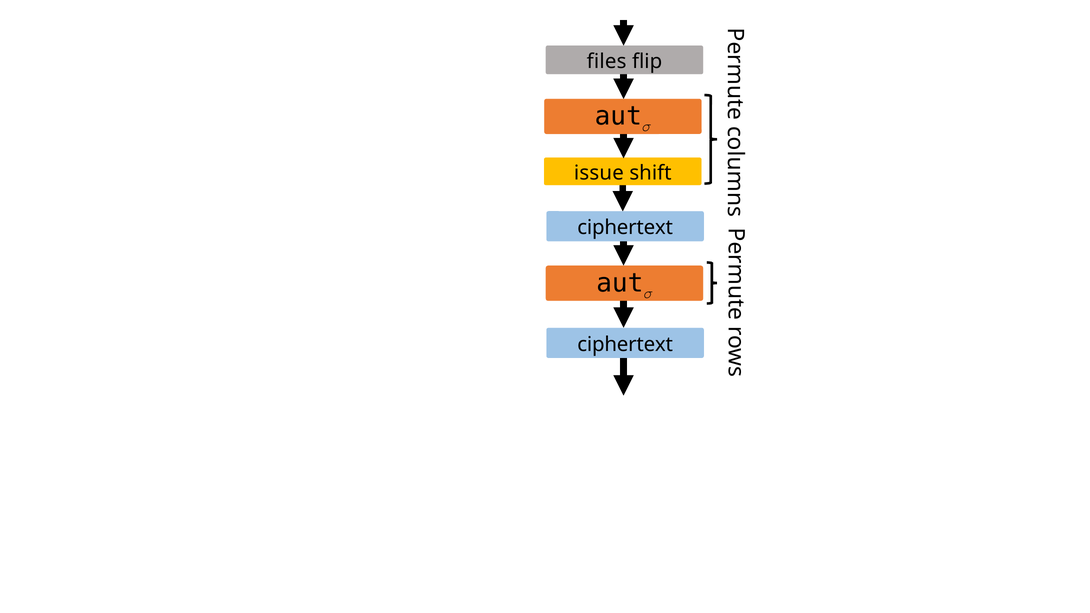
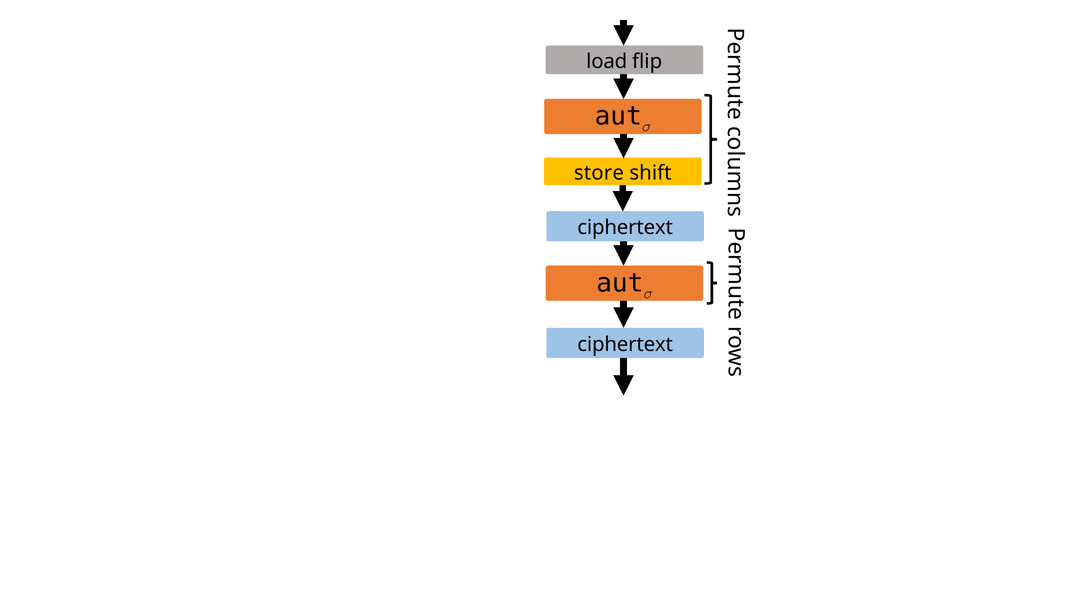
files: files -> load (607, 61)
issue: issue -> store (599, 173)
